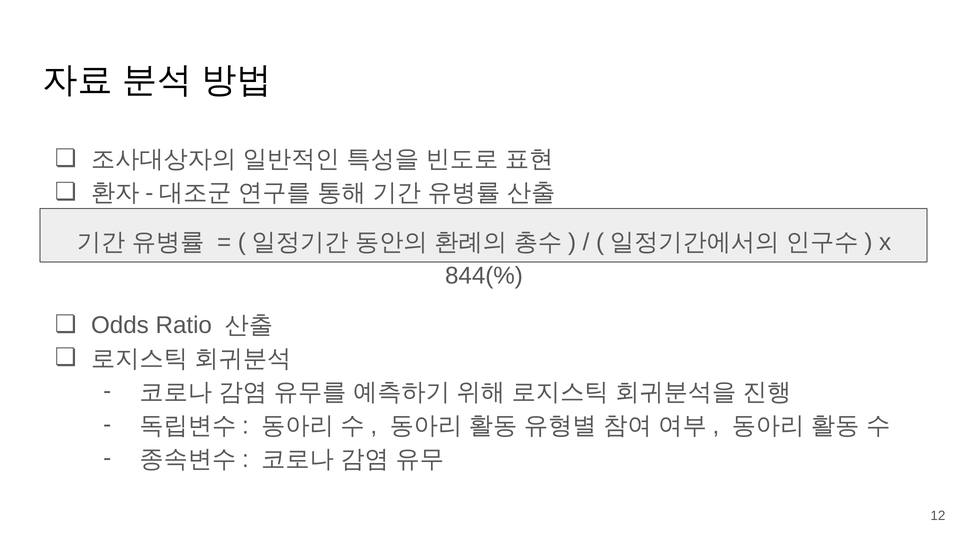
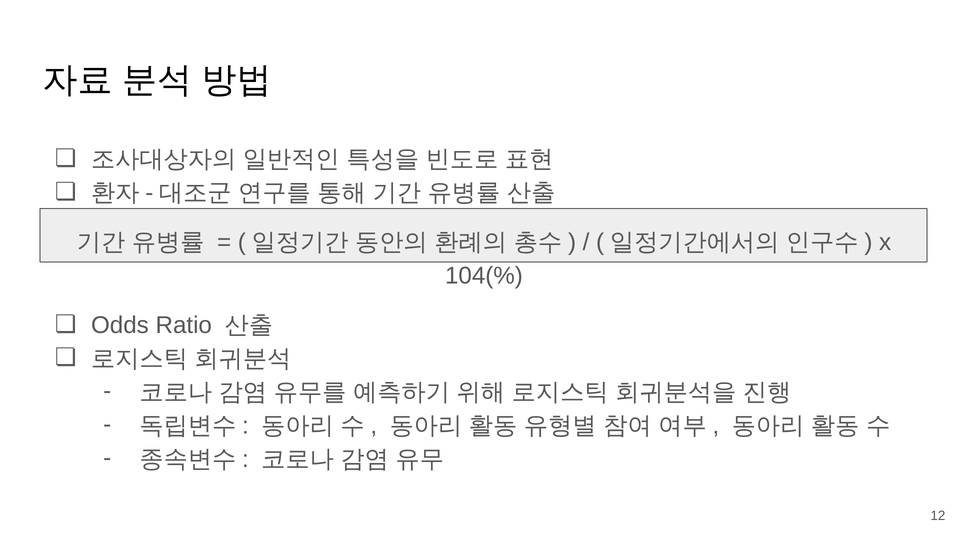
844(%: 844(% -> 104(% (484, 276)
